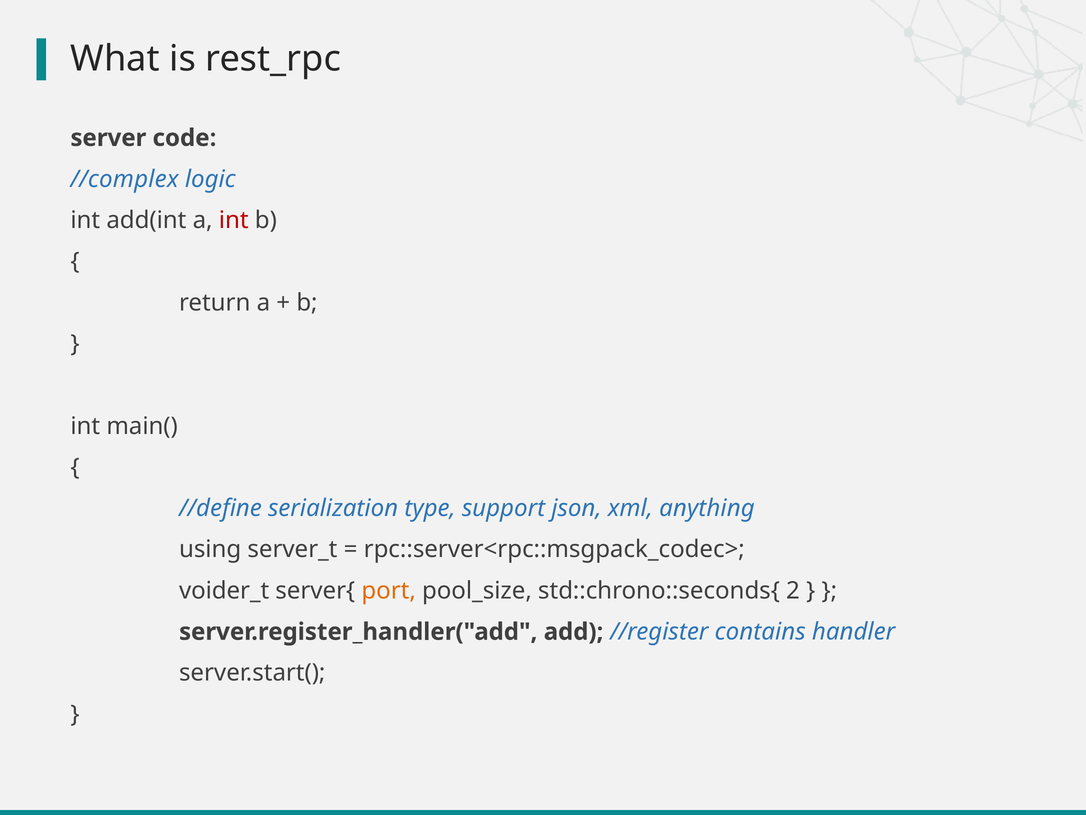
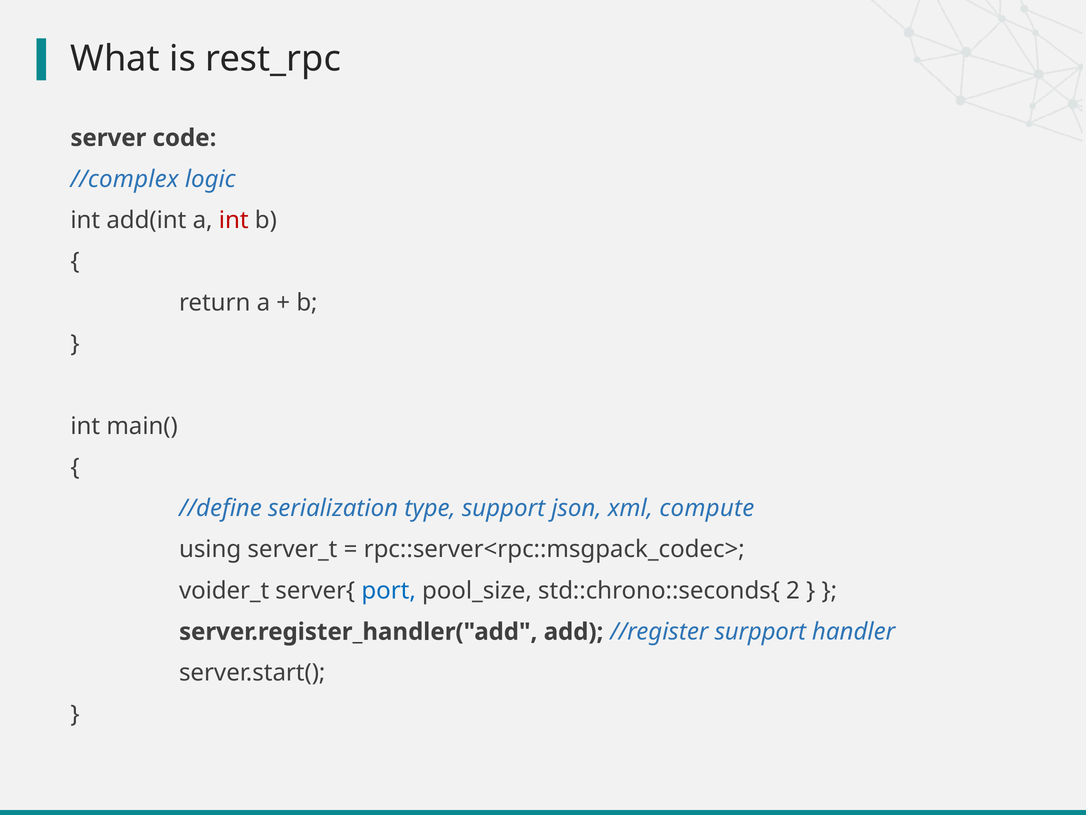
anything: anything -> compute (707, 508)
port colour: orange -> blue (389, 590)
contains: contains -> surpport (760, 631)
